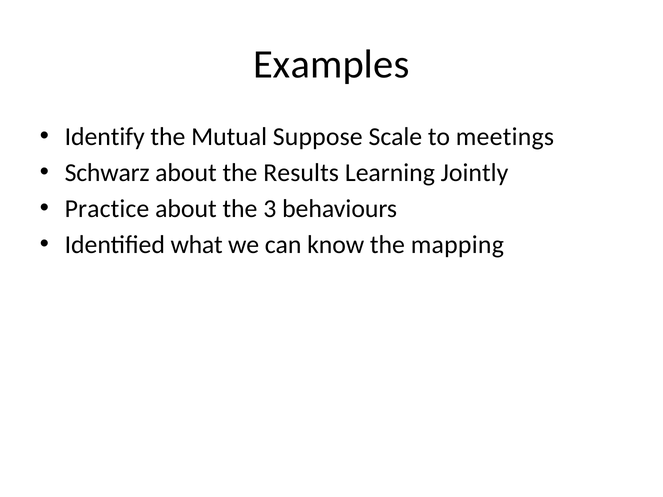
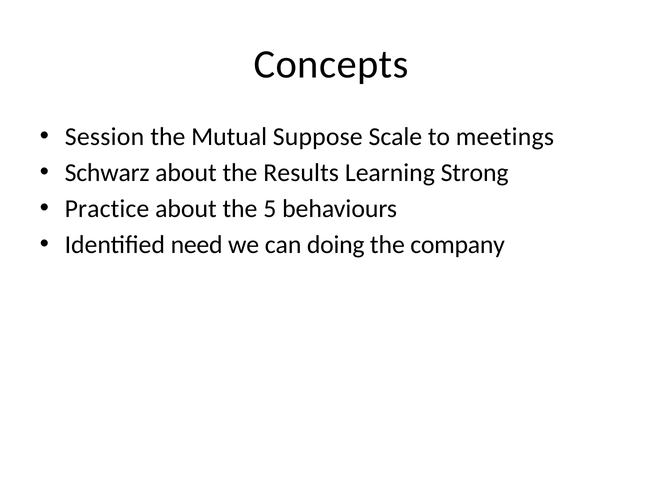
Examples: Examples -> Concepts (331, 64)
Identify: Identify -> Session (105, 137)
Jointly: Jointly -> Strong (475, 173)
3: 3 -> 5 (270, 209)
what: what -> need (197, 245)
know: know -> doing (336, 245)
mapping: mapping -> company (458, 245)
